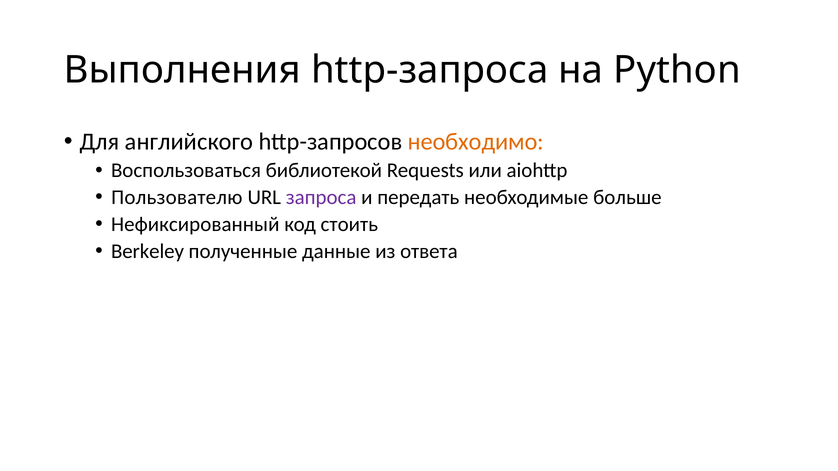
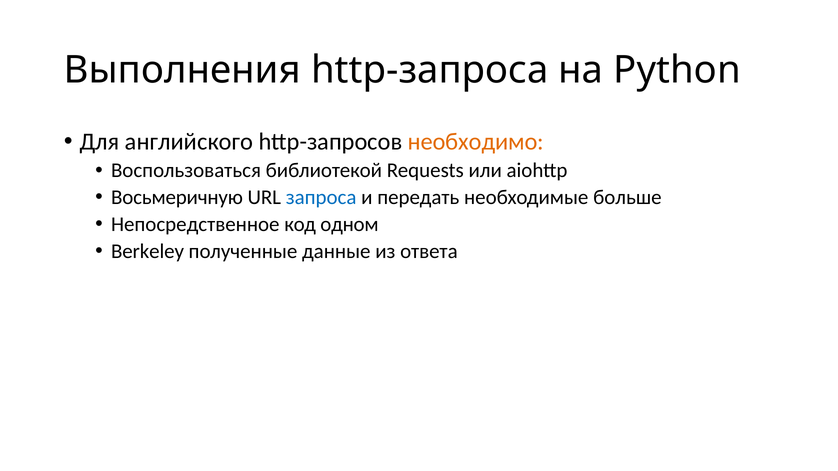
Пользователю: Пользователю -> Восьмеричную (177, 198)
запроса colour: purple -> blue (321, 198)
Нефиксированный: Нефиксированный -> Непосредственное (195, 225)
стоить: стоить -> одном (349, 225)
